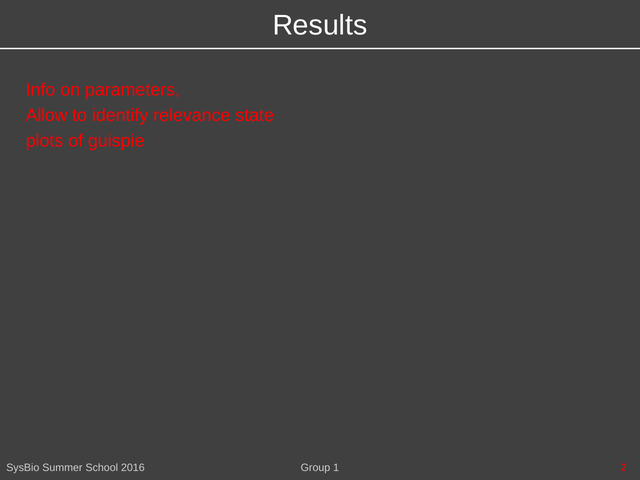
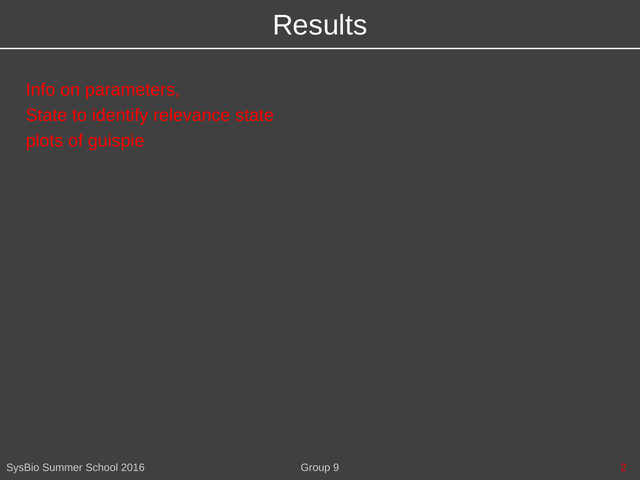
Allow: Allow -> State (47, 115)
1: 1 -> 9 (336, 468)
